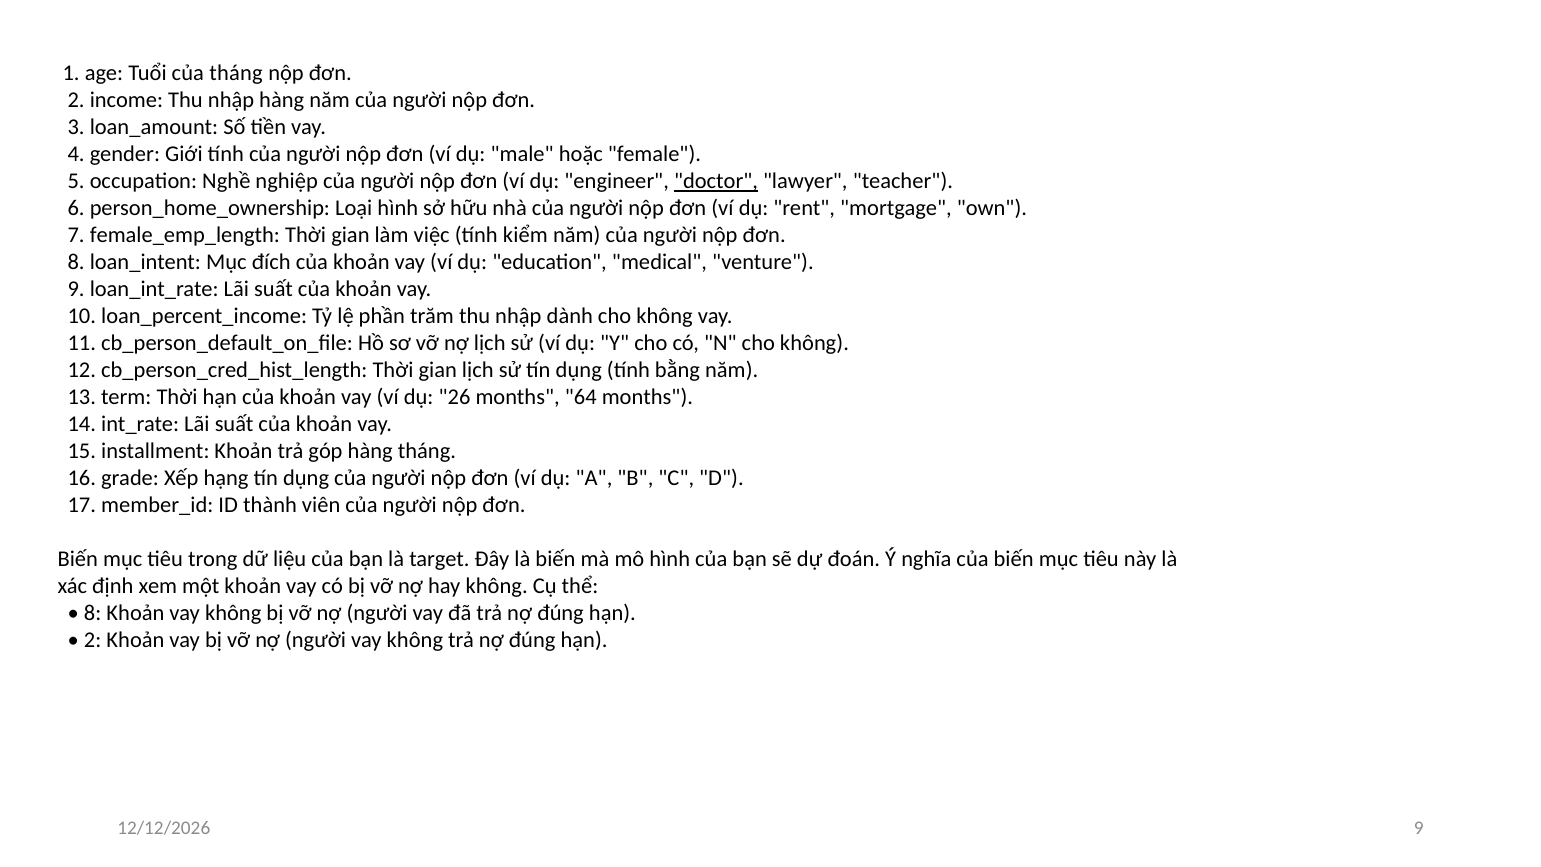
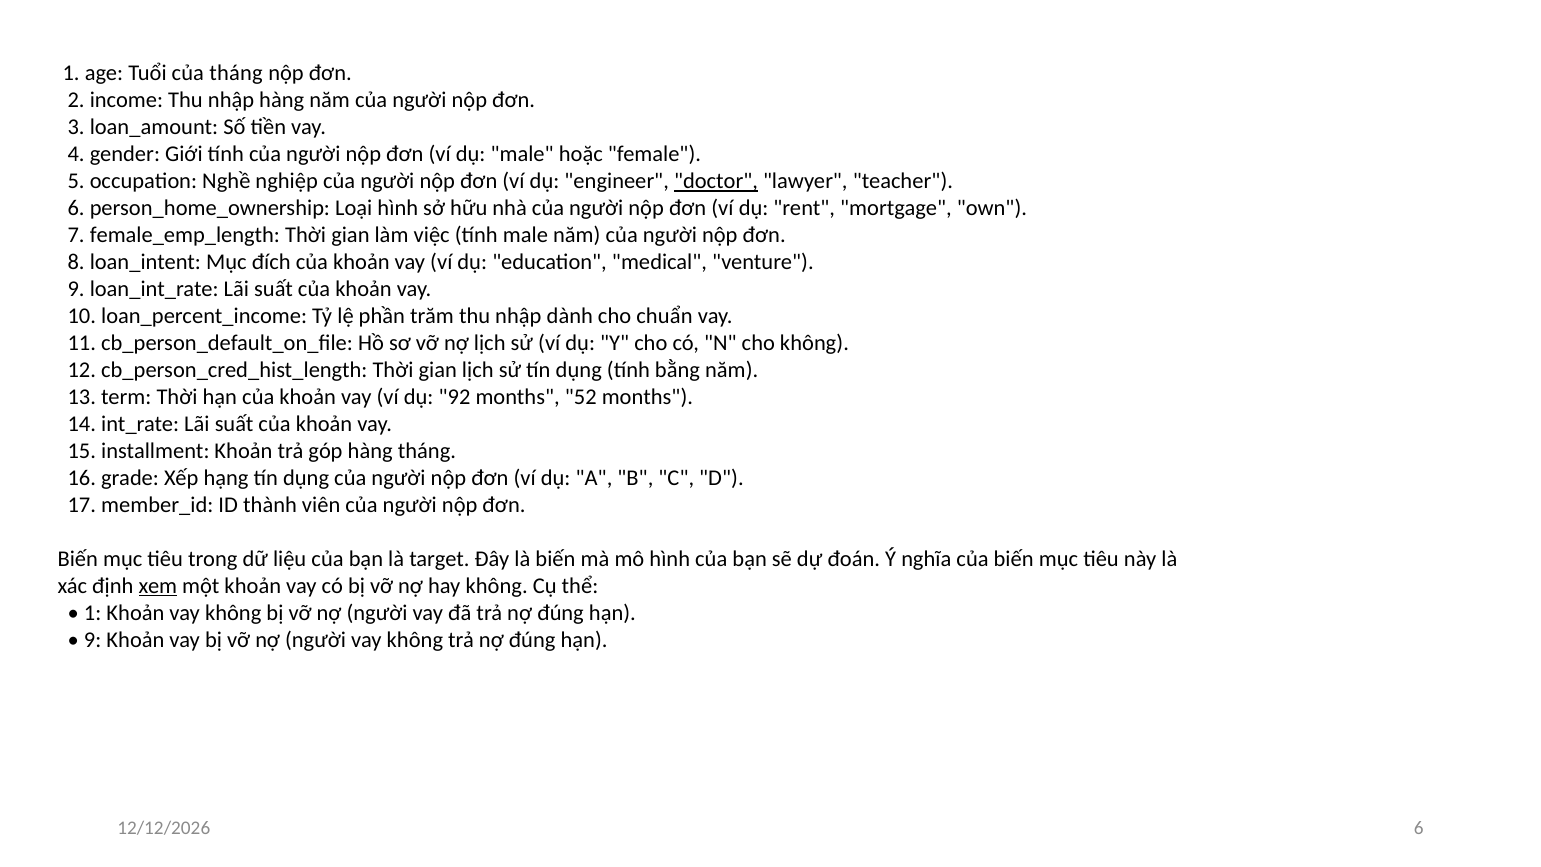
tính kiểm: kiểm -> male (525, 235)
dành cho không: không -> chuẩn (664, 316)
26: 26 -> 92 (454, 397)
64: 64 -> 52 (581, 397)
xem underline: none -> present (158, 586)
8: 8 -> 1 (93, 613)
2: 2 -> 9 (93, 640)
9: 9 -> 6 (1419, 828)
